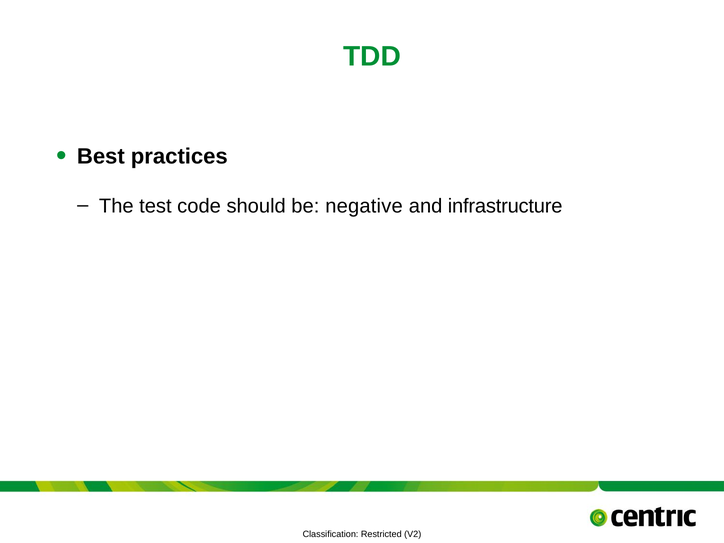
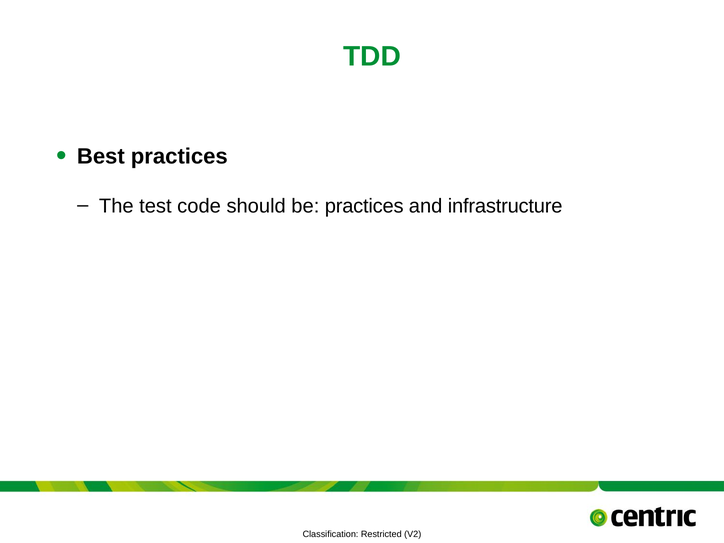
be negative: negative -> practices (364, 206)
